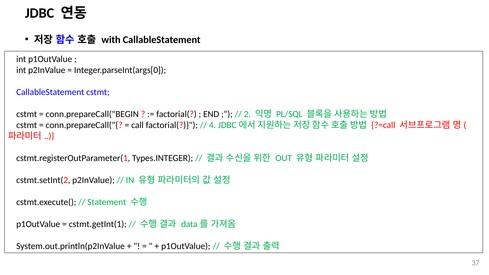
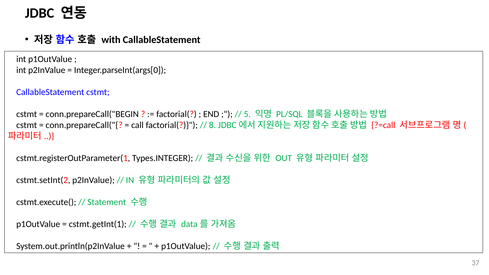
2: 2 -> 5 (247, 114)
4: 4 -> 8 (212, 125)
